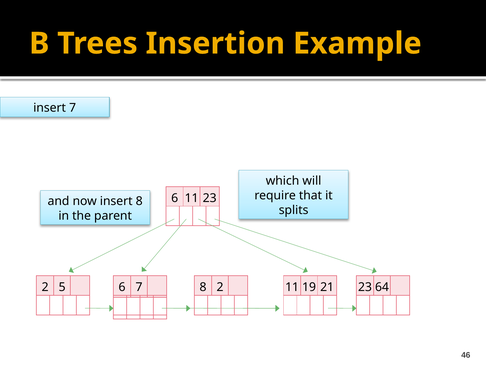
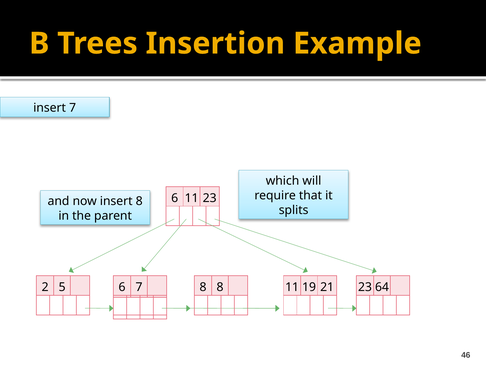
8 2: 2 -> 8 (220, 287)
